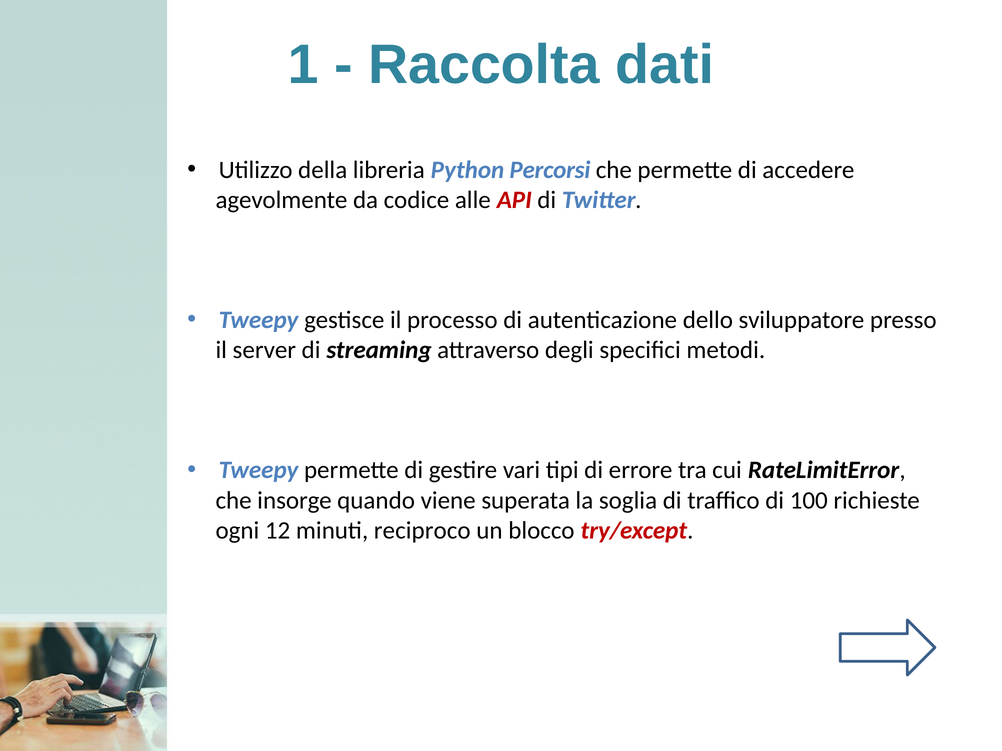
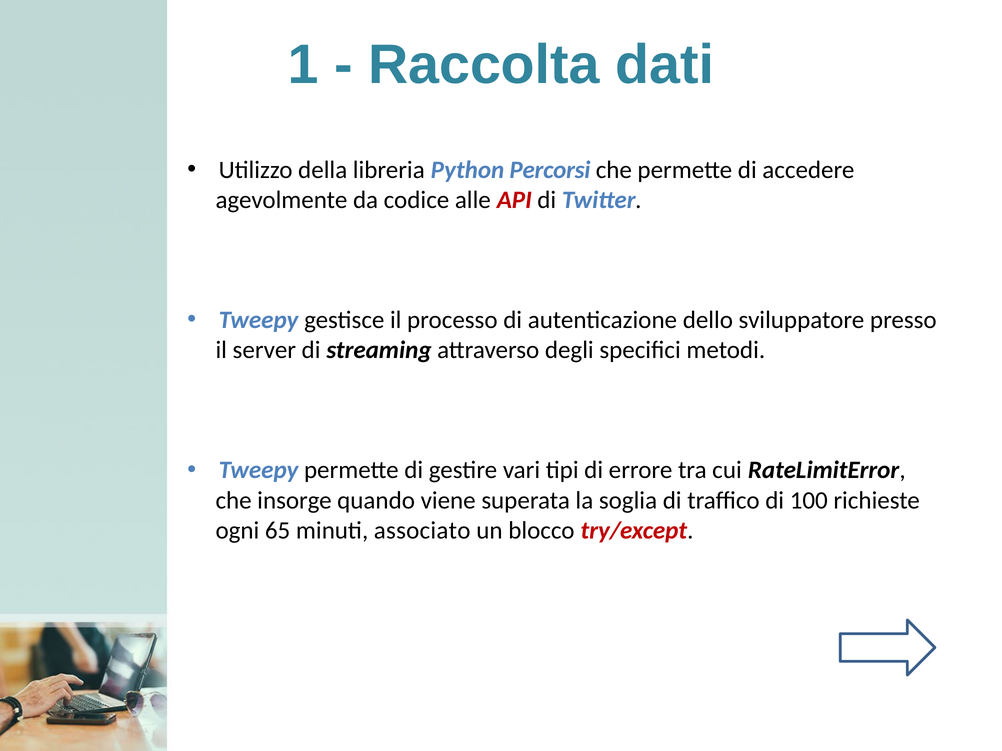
12: 12 -> 65 (278, 531)
reciproco: reciproco -> associato (422, 531)
